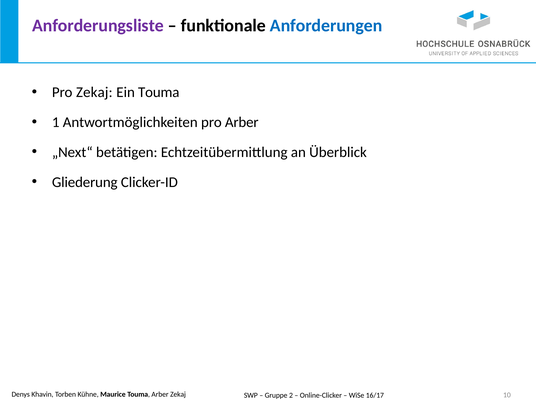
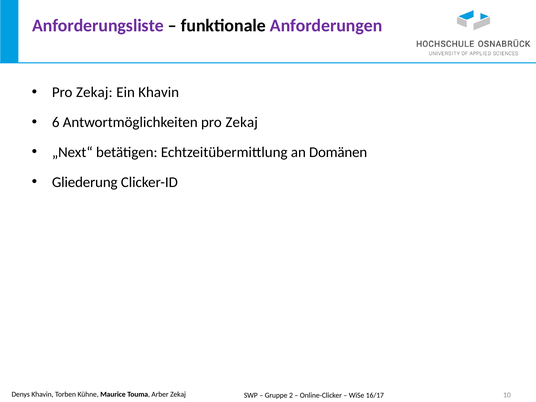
Anforderungen colour: blue -> purple (326, 26)
Ein Touma: Touma -> Khavin (159, 92)
1: 1 -> 6 (56, 122)
Antwortmöglichkeiten pro Arber: Arber -> Zekaj (242, 122)
Überblick: Überblick -> Domänen (338, 152)
